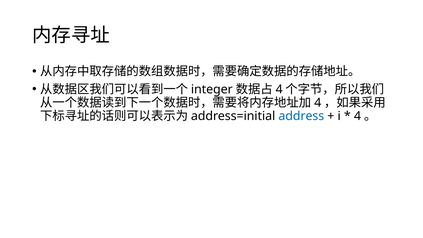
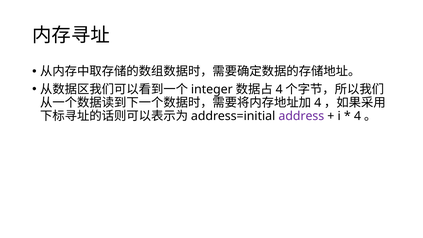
address colour: blue -> purple (301, 116)
